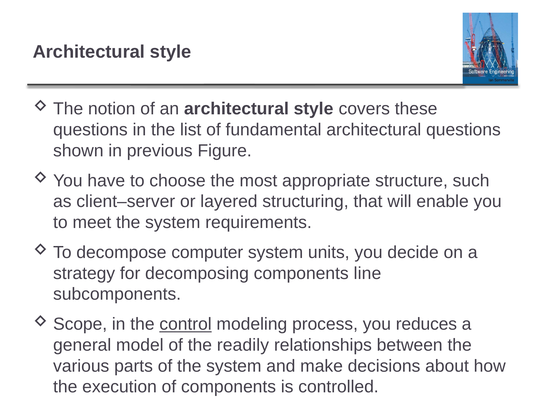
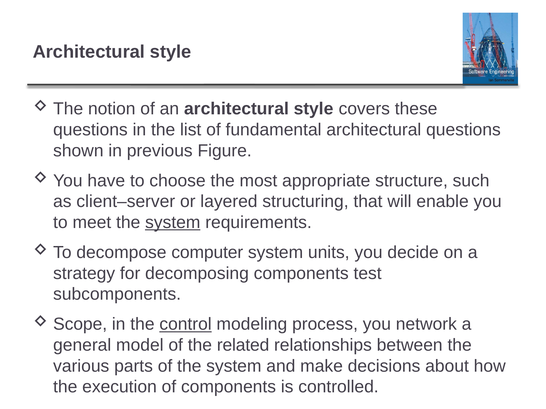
system underline: none -> present (173, 223)
line: line -> test (368, 274)
reduces: reduces -> network (426, 325)
readily: readily -> related (243, 346)
